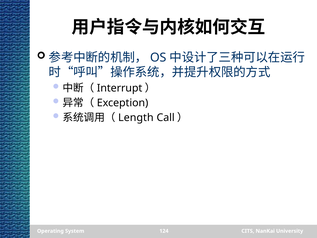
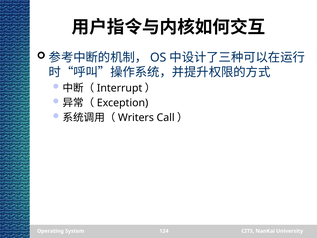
Length: Length -> Writers (136, 118)
